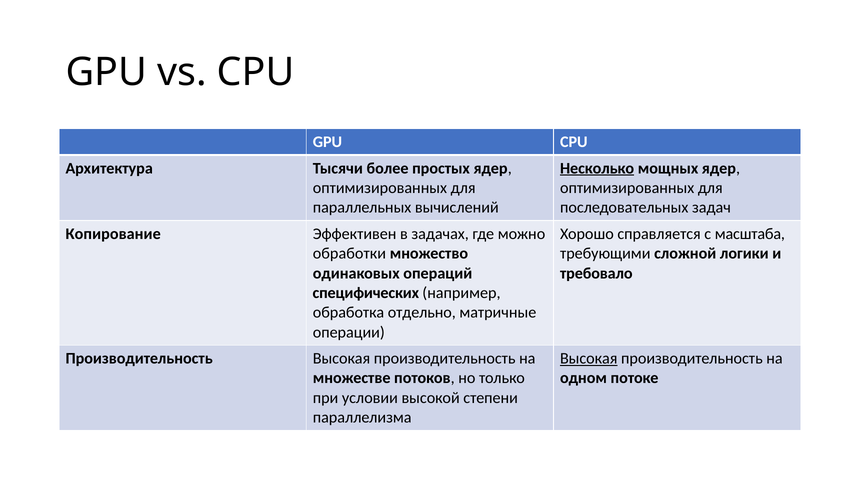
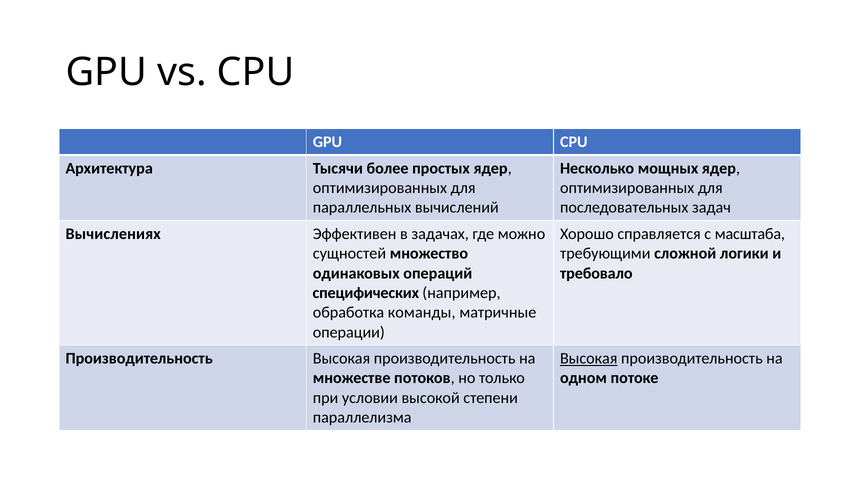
Несколько underline: present -> none (597, 168)
Копирование: Копирование -> Вычислениях (113, 234)
обработки: обработки -> сущностей (349, 253)
отдельно: отдельно -> команды (422, 312)
